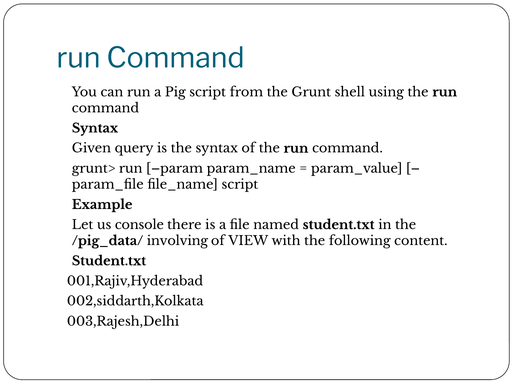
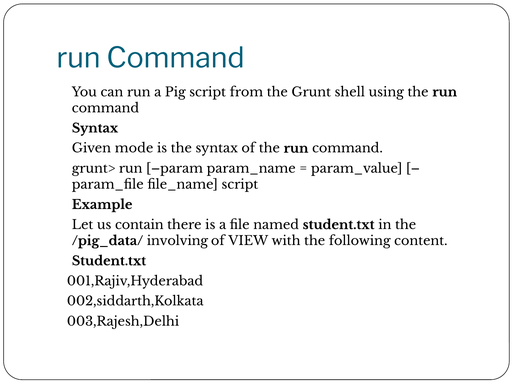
query: query -> mode (134, 148)
console: console -> contain (139, 225)
